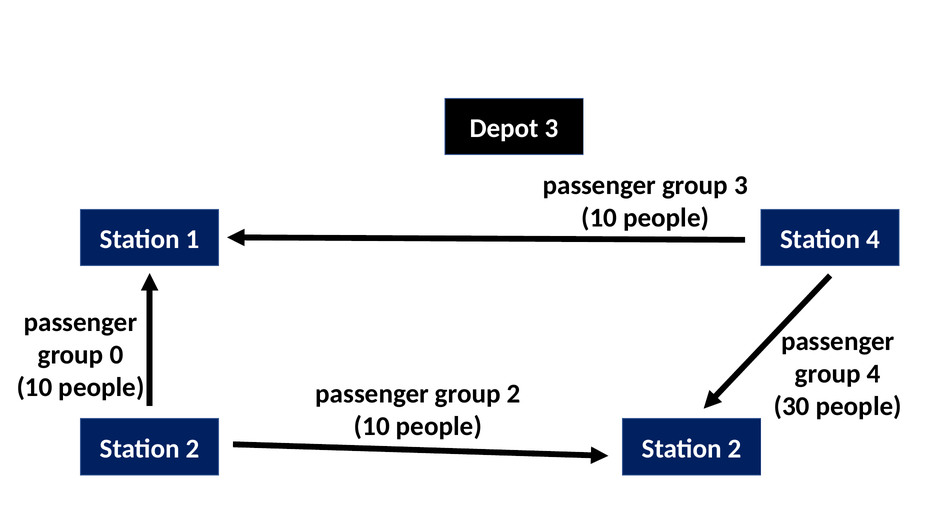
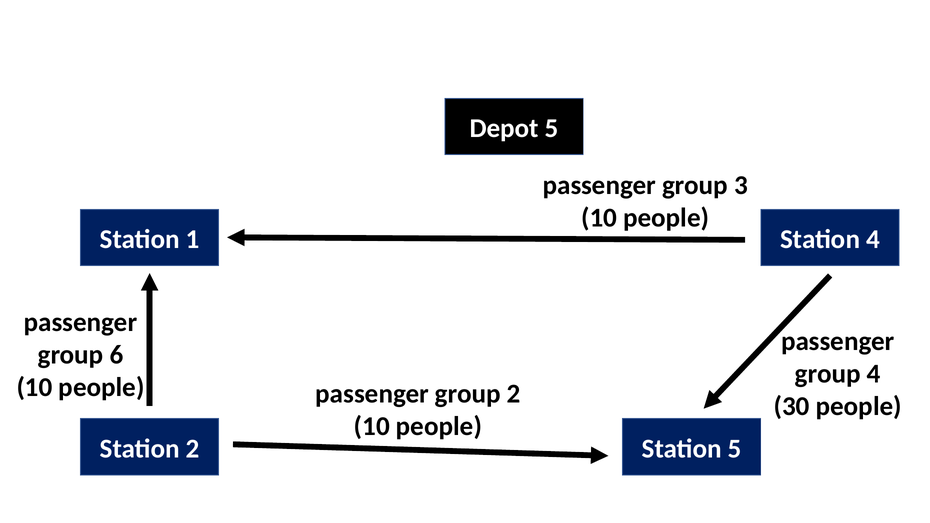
Depot 3: 3 -> 5 (552, 128)
0: 0 -> 6 (116, 355)
2: 2 -> 5 (735, 449)
